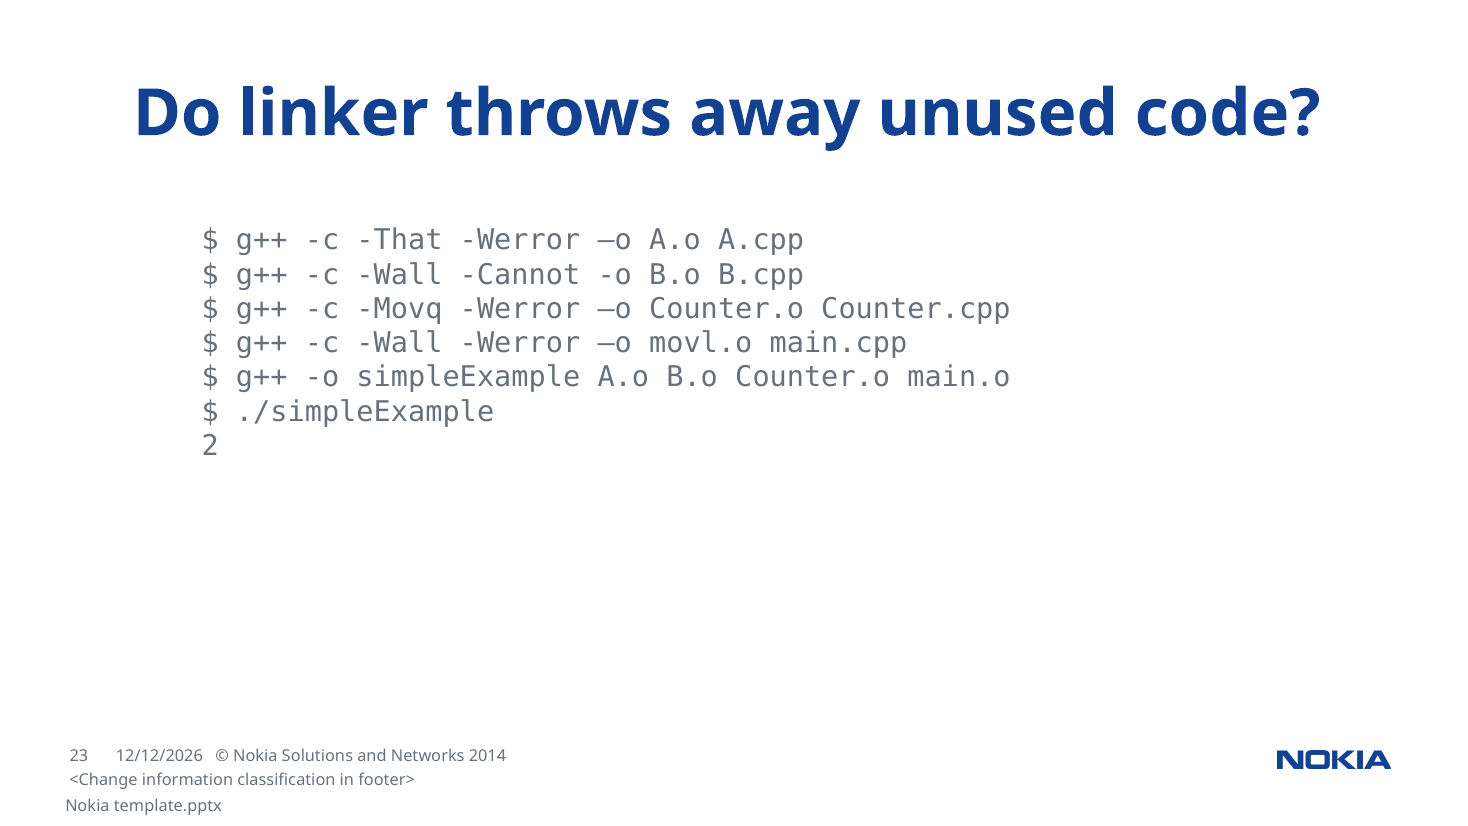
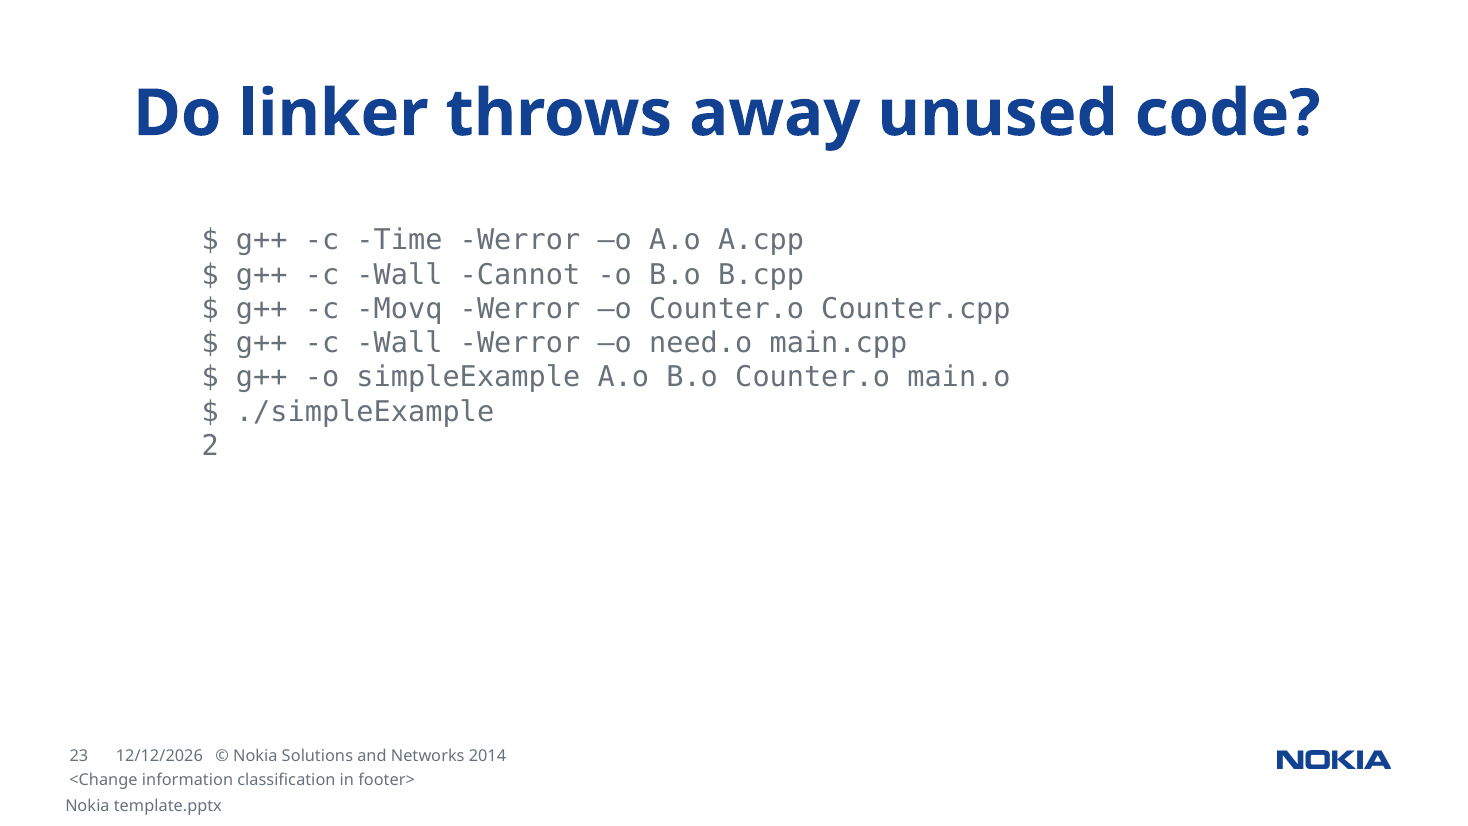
That: That -> Time (399, 240)
movl.o: movl.o -> need.o (701, 343)
